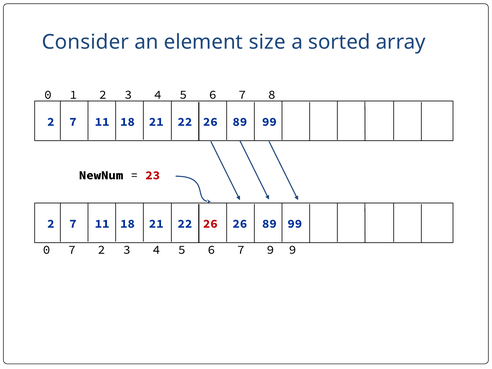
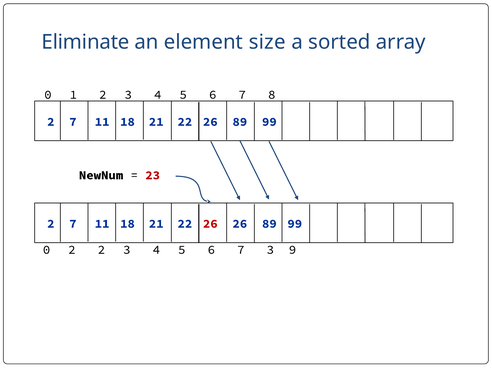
Consider: Consider -> Eliminate (86, 42)
0 7: 7 -> 2 (72, 250)
7 9: 9 -> 3 (270, 250)
